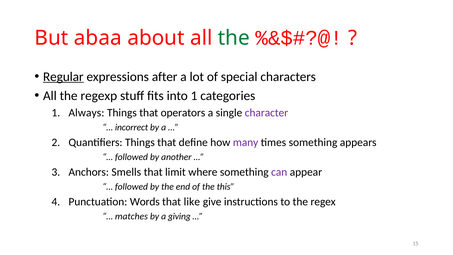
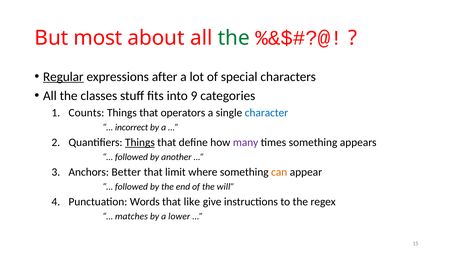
abaa: abaa -> most (98, 38)
regexp: regexp -> classes (99, 96)
into 1: 1 -> 9 (194, 96)
Always: Always -> Counts (86, 113)
character colour: purple -> blue (267, 113)
Things underline: none -> present (140, 142)
Smells: Smells -> Better (126, 172)
can colour: purple -> orange (279, 172)
this: this -> will (226, 187)
giving: giving -> lower (179, 216)
